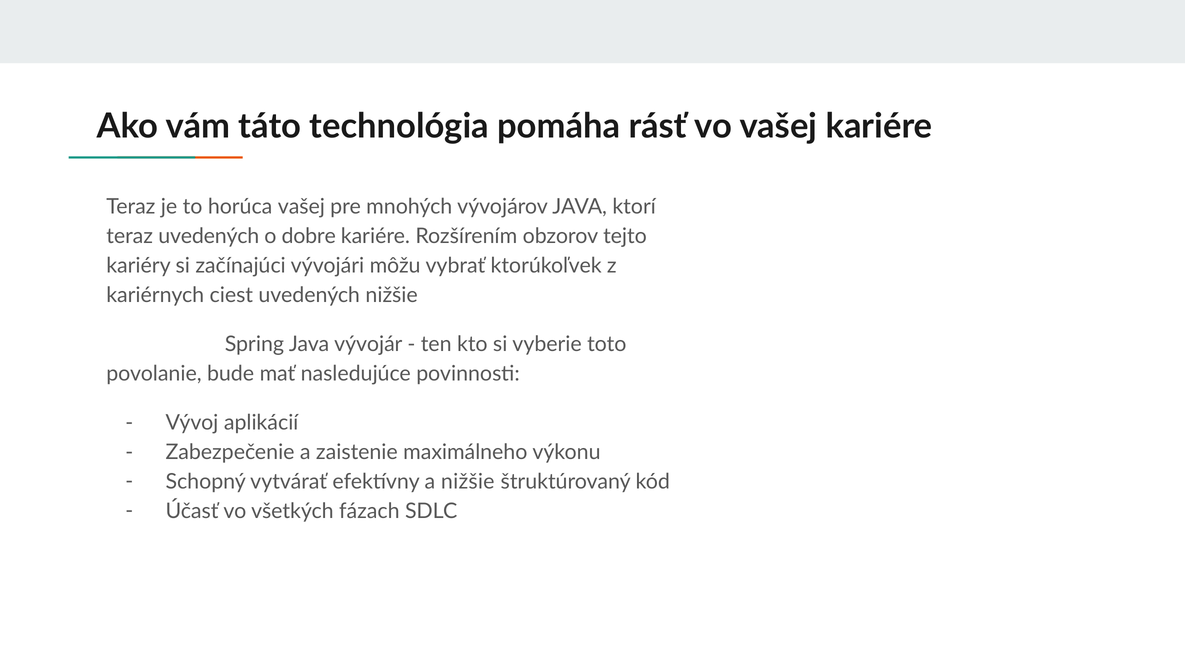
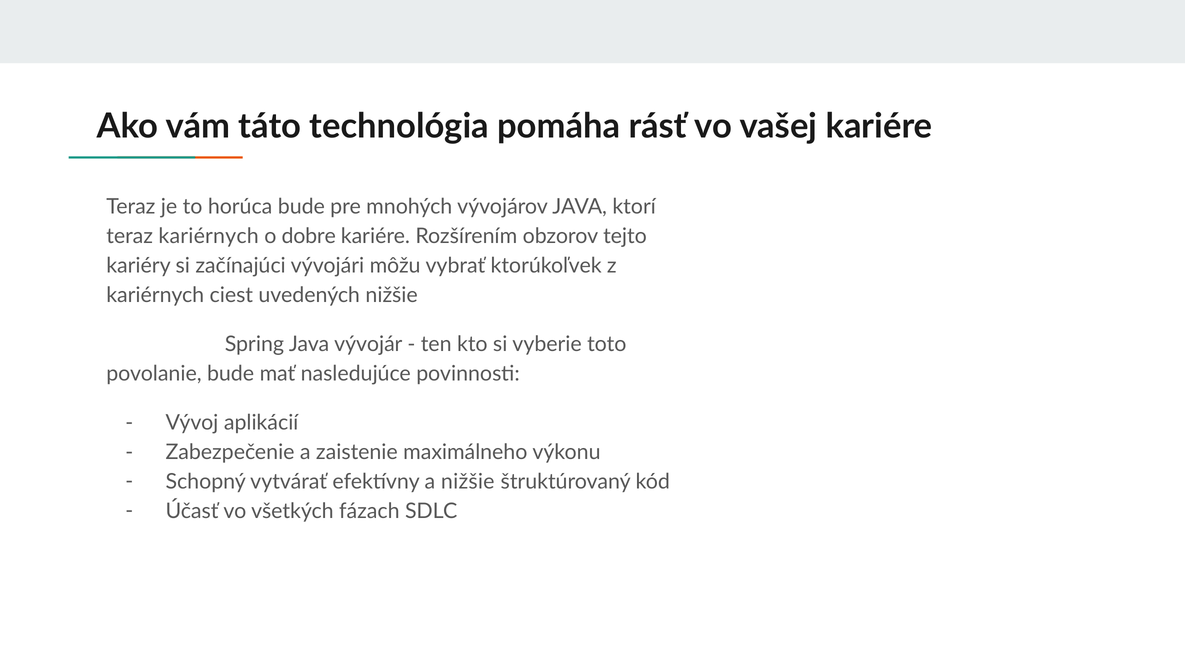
horúca vašej: vašej -> bude (301, 207)
teraz uvedených: uvedených -> kariérnych (209, 236)
